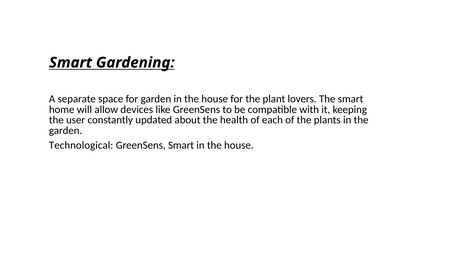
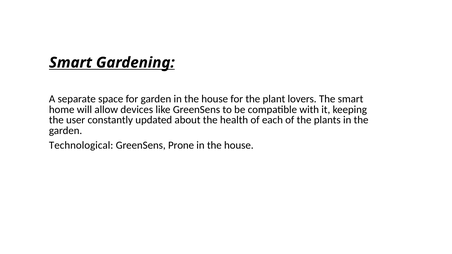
GreenSens Smart: Smart -> Prone (181, 145)
